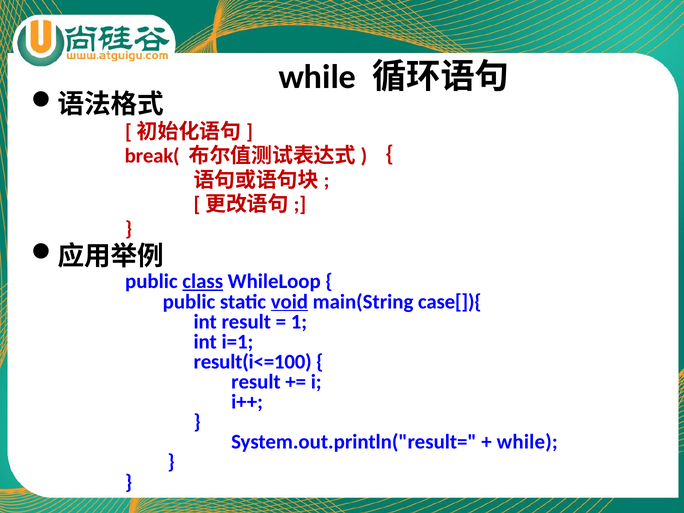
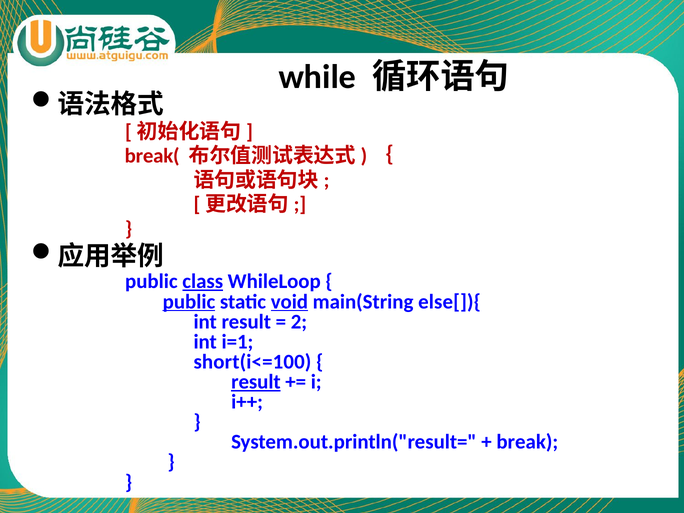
public underline: none -> present (189, 302)
case[]){: case[]){ -> else[]){ (450, 302)
1: 1 -> 2 (299, 322)
result(i<=100: result(i<=100 -> short(i<=100 (252, 362)
result underline: none -> present (256, 382)
while: while -> break (527, 442)
